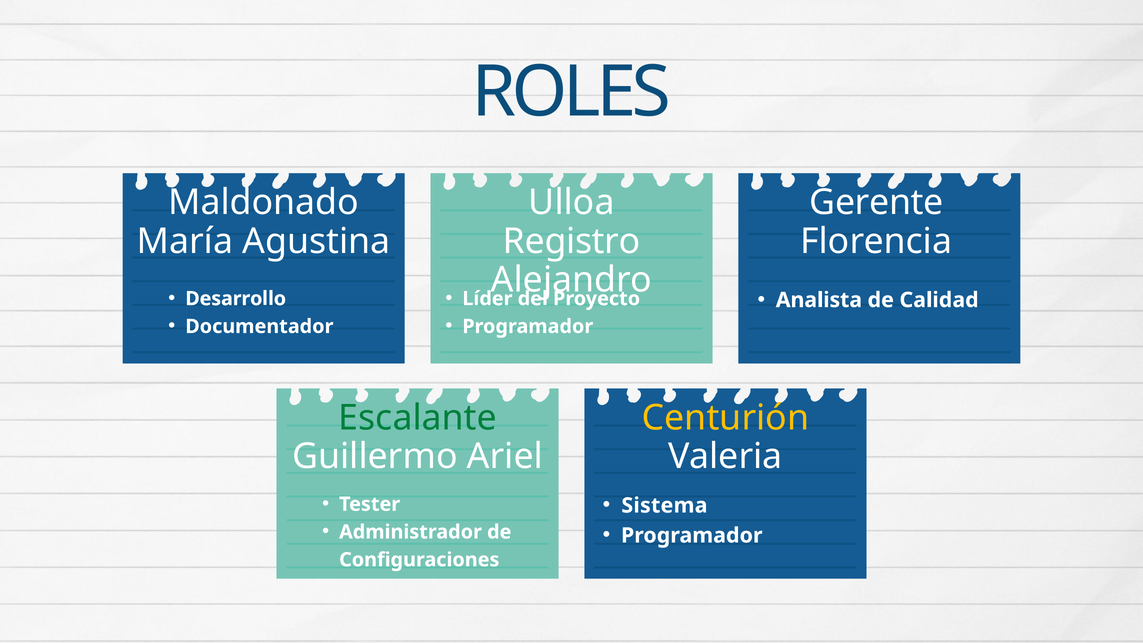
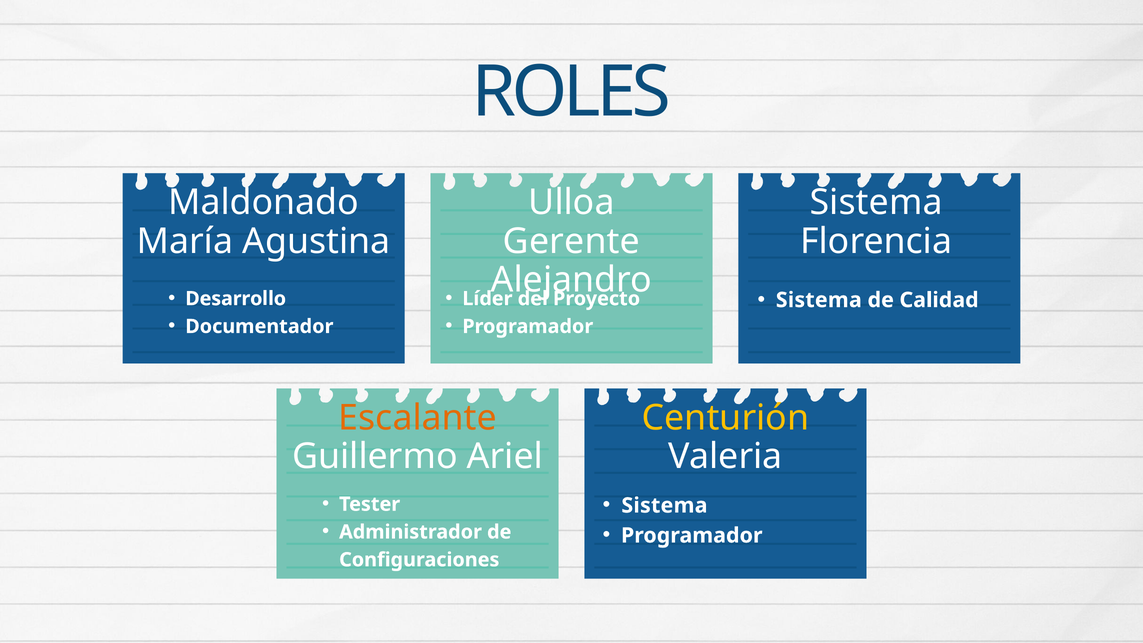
Gerente: Gerente -> Sistema (876, 203)
Registro: Registro -> Gerente (571, 241)
Analista: Analista -> Sistema (819, 300)
Escalante colour: green -> orange (418, 418)
